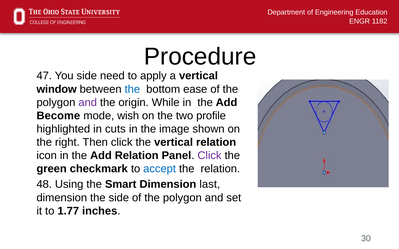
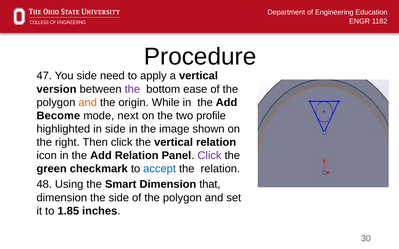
window: window -> version (56, 89)
the colour: blue -> purple (132, 89)
and colour: purple -> orange (88, 103)
wish: wish -> next (128, 116)
in cuts: cuts -> side (115, 129)
last: last -> that (210, 185)
1.77: 1.77 -> 1.85 (68, 211)
